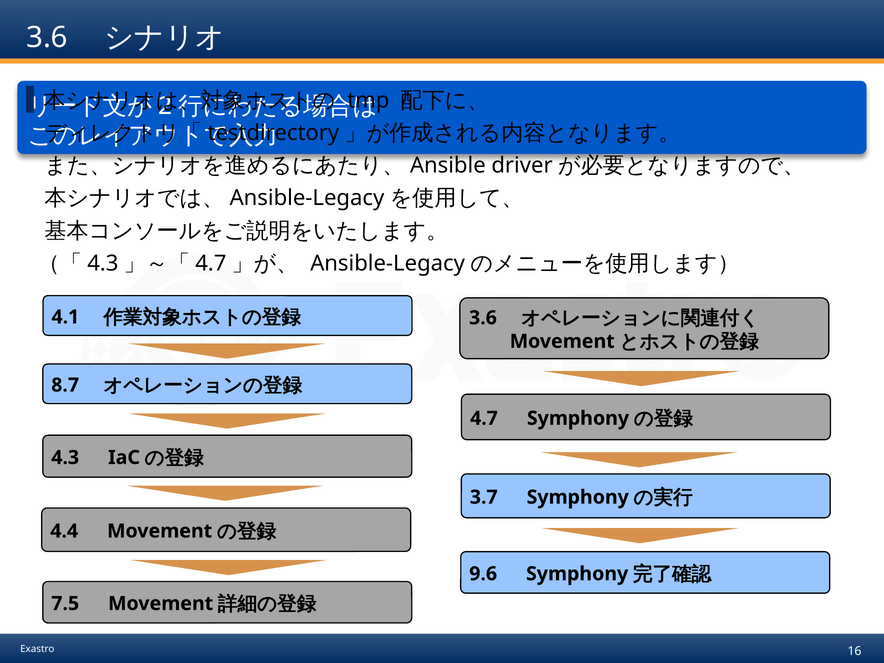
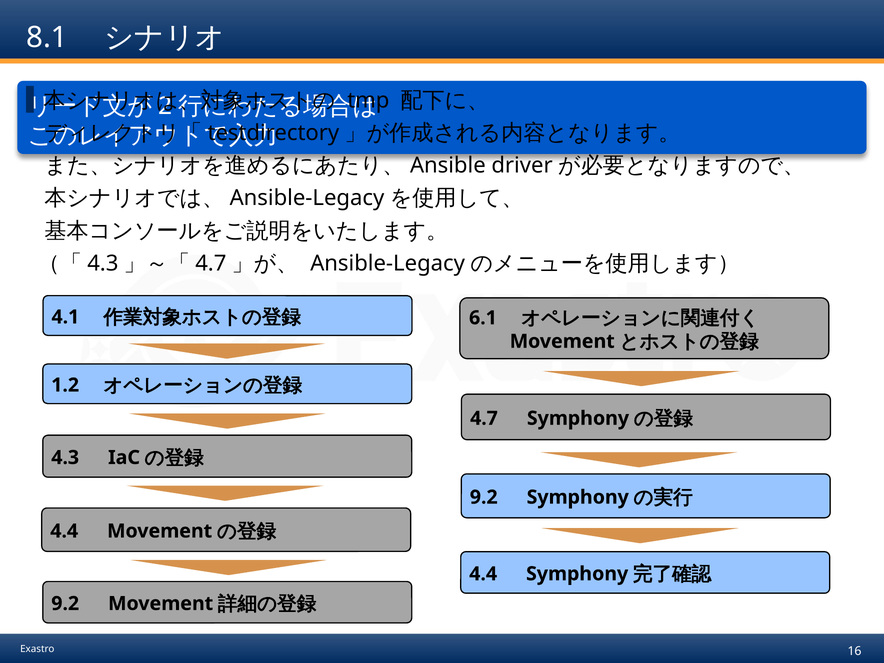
3.6: 3.6 -> 8.1 (47, 38)
3.6: 3.6 -> 6.1 (483, 318)
8.7: 8.7 -> 1.2 (65, 385)
3.7: 3.7 -> 9.2 (484, 497)
9.6: 9.6 -> 4.4 (483, 574)
7.5: 7.5 -> 9.2 (65, 604)
